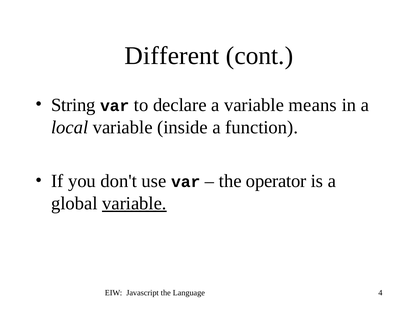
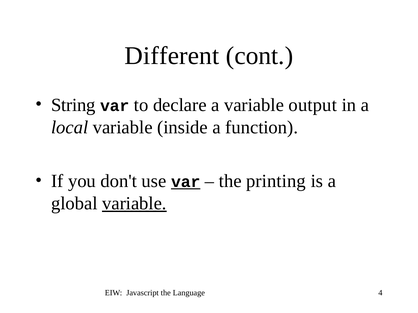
means: means -> output (313, 105)
var underline: none -> present (186, 182)
operator: operator -> printing (276, 181)
